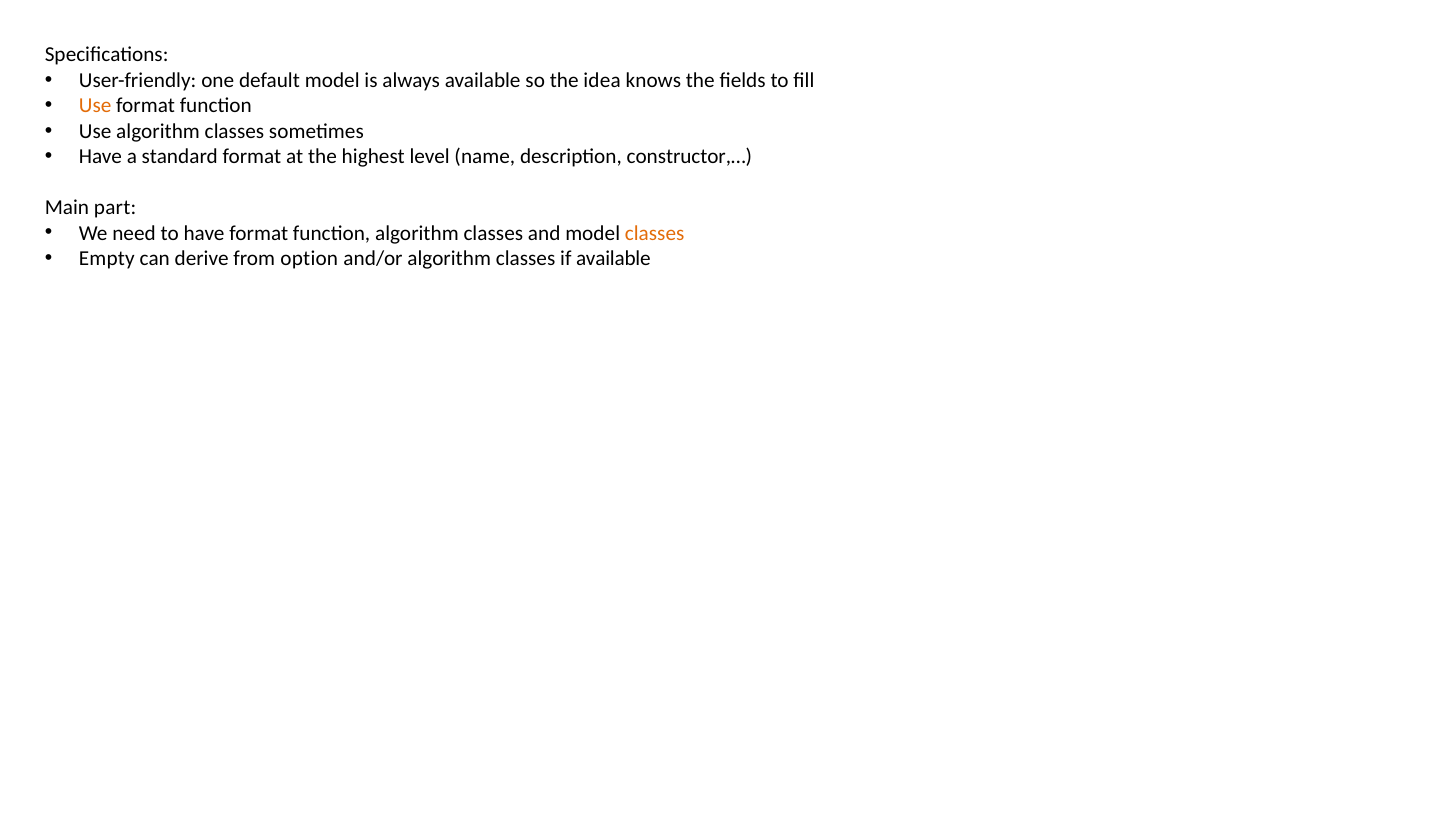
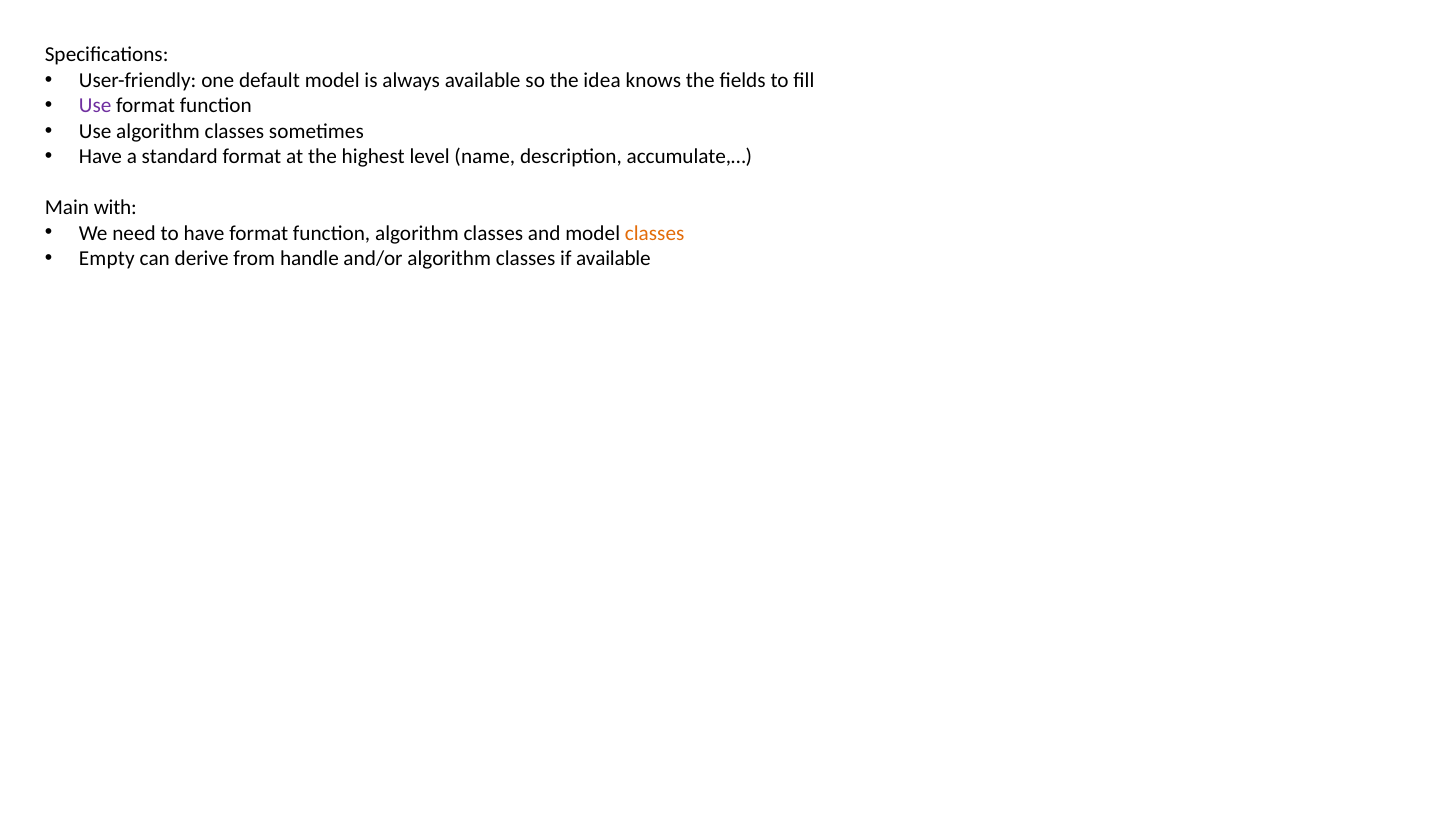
Use colour: orange -> purple (95, 106)
constructor,…: constructor,… -> accumulate,… (689, 157)
part: part -> with (115, 208)
option: option -> handle (309, 259)
